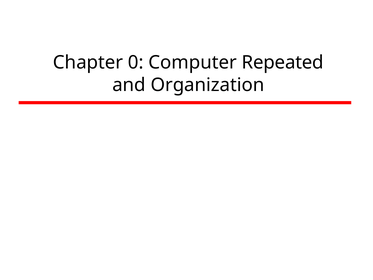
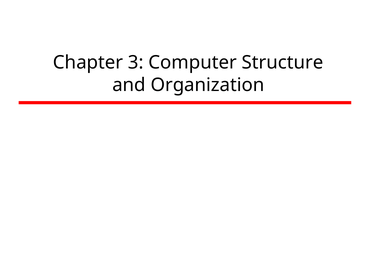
0: 0 -> 3 (136, 62)
Repeated: Repeated -> Structure (283, 62)
